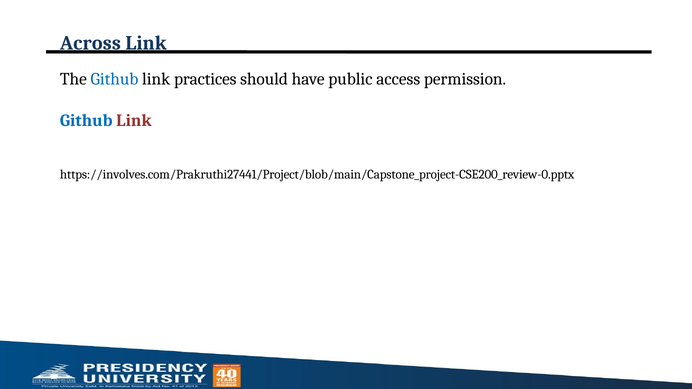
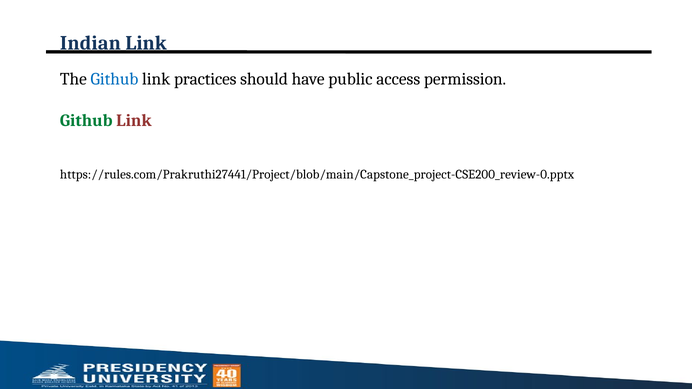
Across: Across -> Indian (90, 43)
Github colour: blue -> green (86, 121)
https://involves.com/Prakruthi27441/Project/blob/main/Capstone_project-CSE200_review-0.pptx: https://involves.com/Prakruthi27441/Project/blob/main/Capstone_project-CSE200_review-0.pptx -> https://rules.com/Prakruthi27441/Project/blob/main/Capstone_project-CSE200_review-0.pptx (317, 175)
